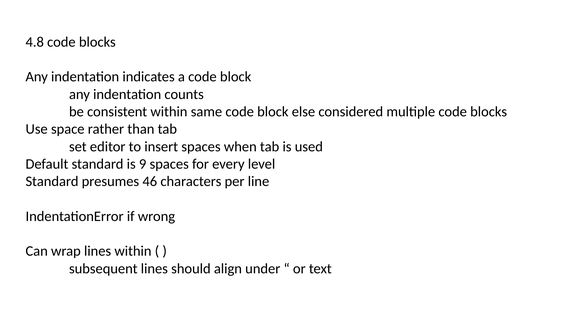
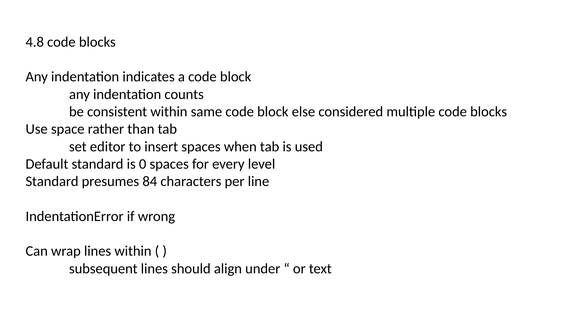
9: 9 -> 0 (143, 164)
46: 46 -> 84 (150, 181)
